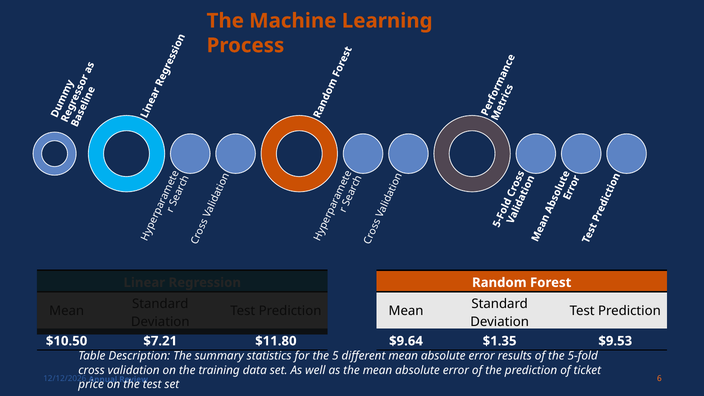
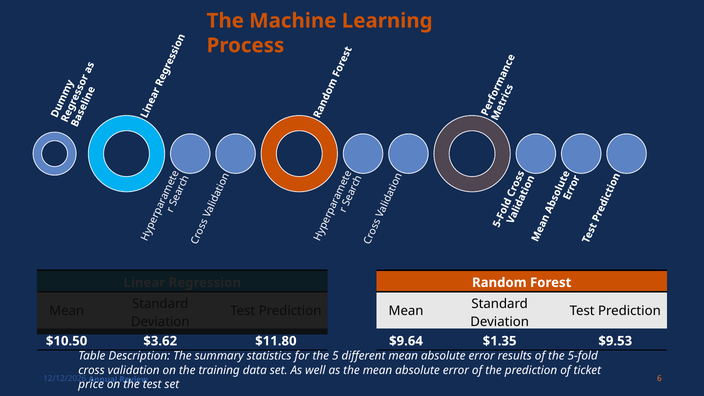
$7.21: $7.21 -> $3.62 (160, 341)
